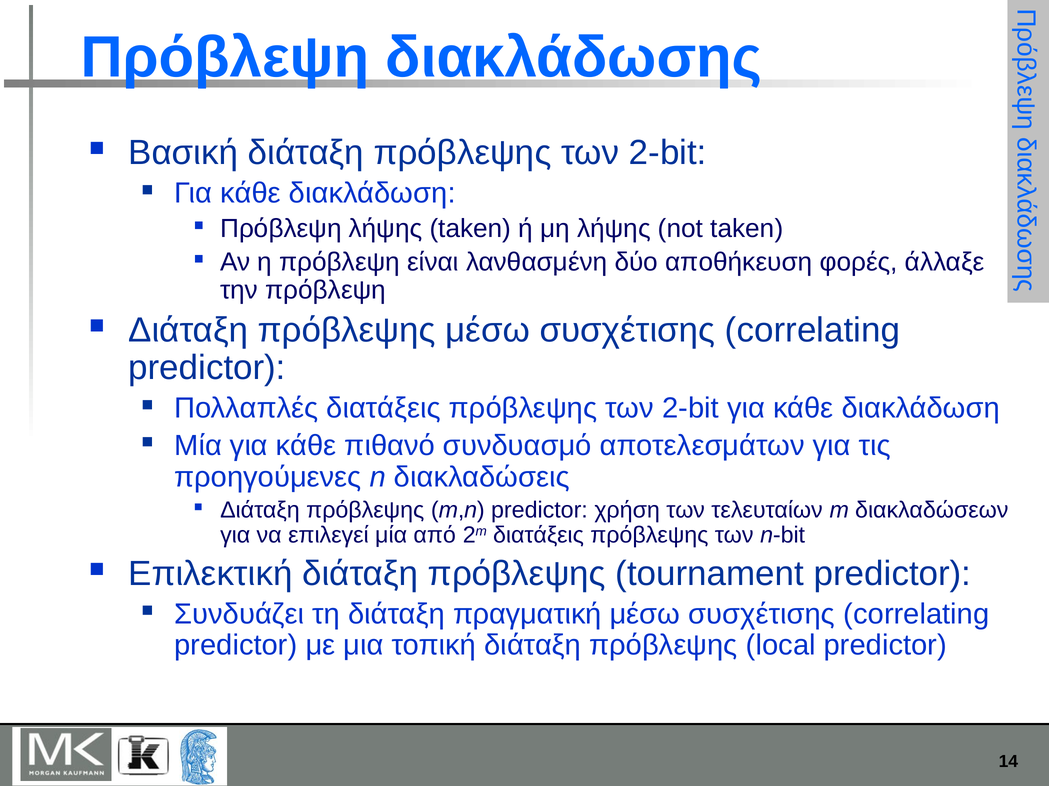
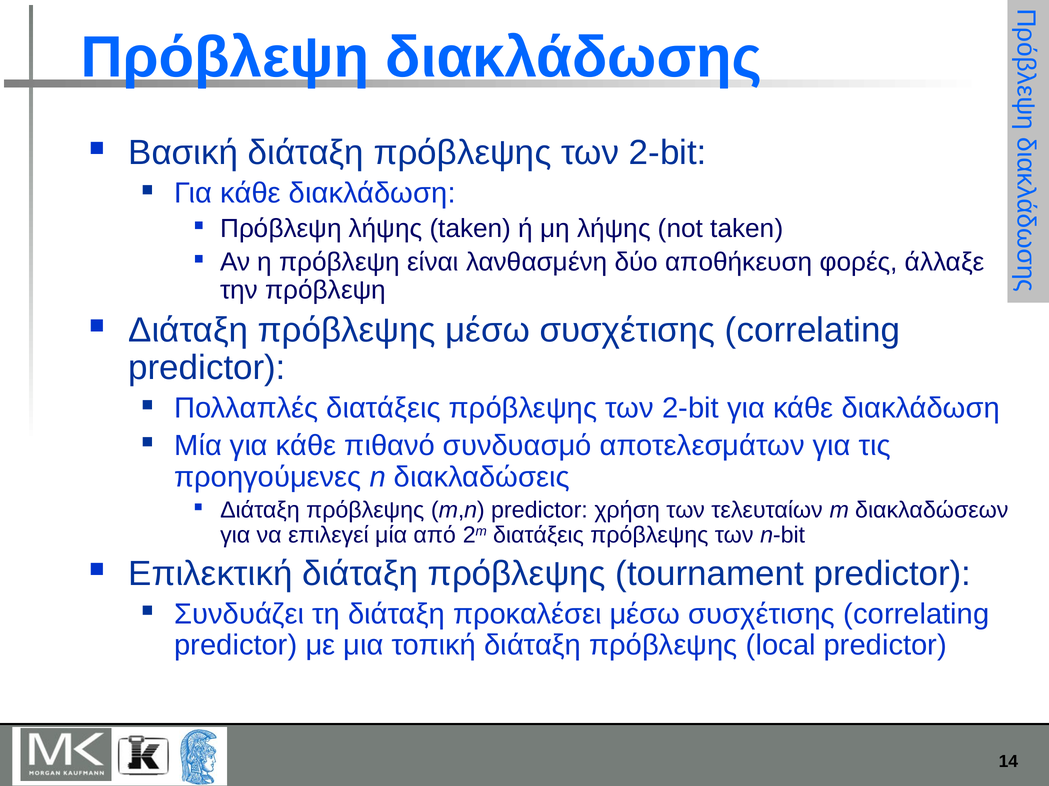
πραγματική: πραγματική -> προκαλέσει (527, 614)
